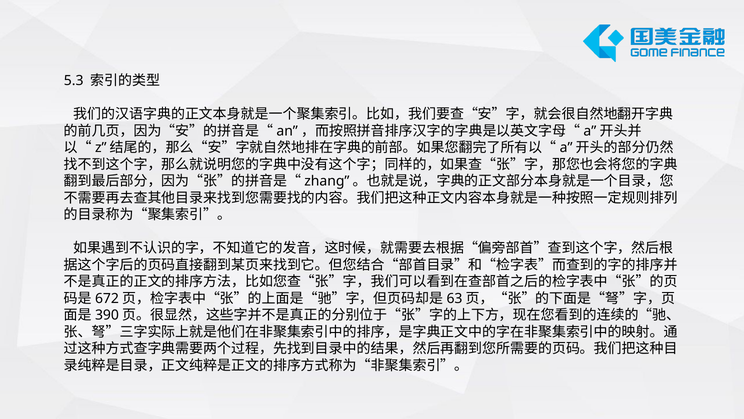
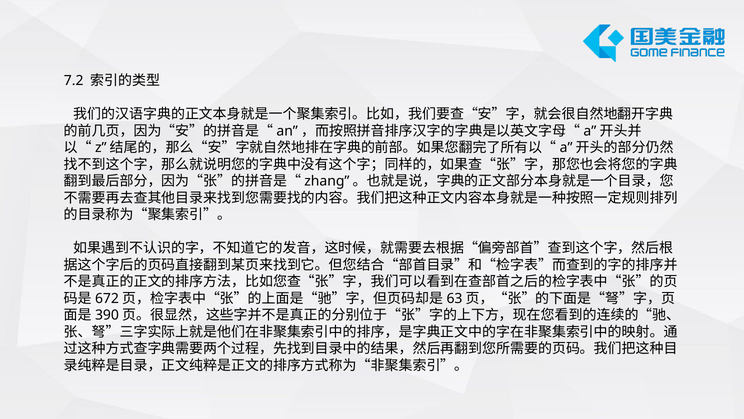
5.3: 5.3 -> 7.2 (74, 81)
